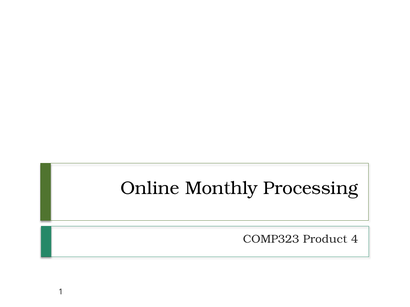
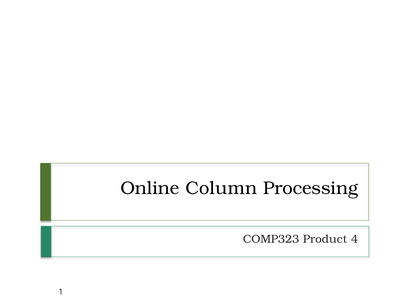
Monthly: Monthly -> Column (221, 188)
